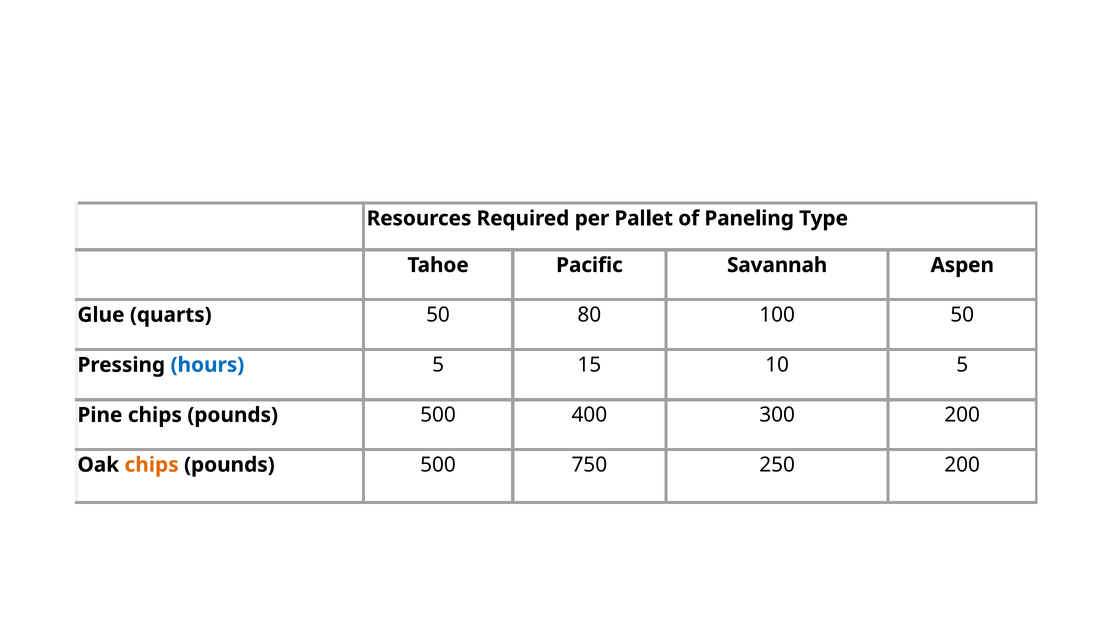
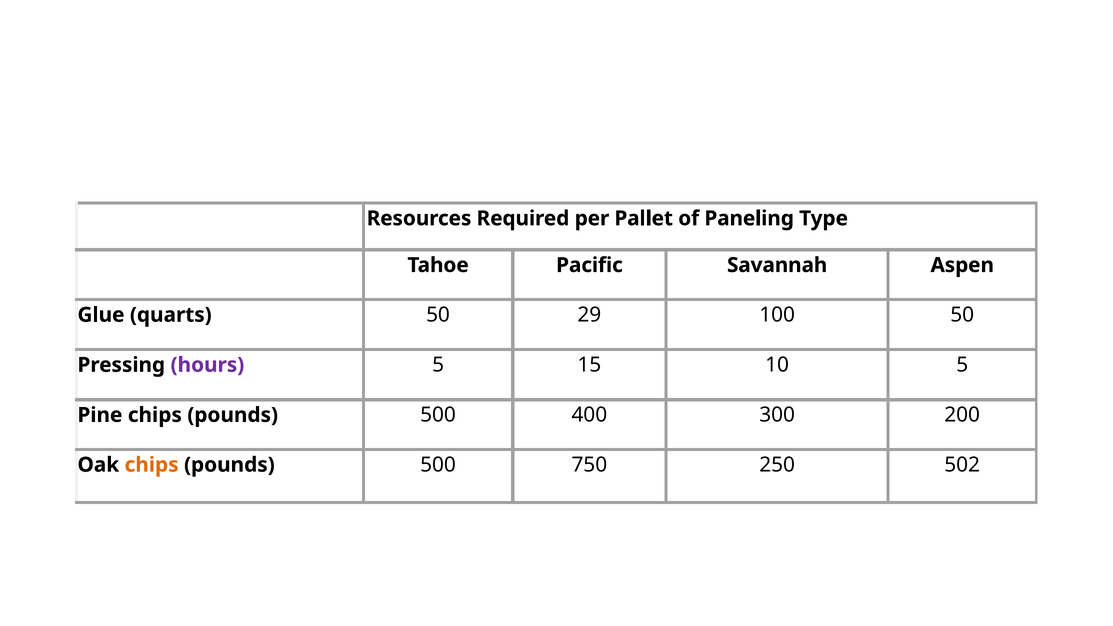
80: 80 -> 29 (589, 315)
hours colour: blue -> purple (207, 365)
250 200: 200 -> 502 (962, 465)
